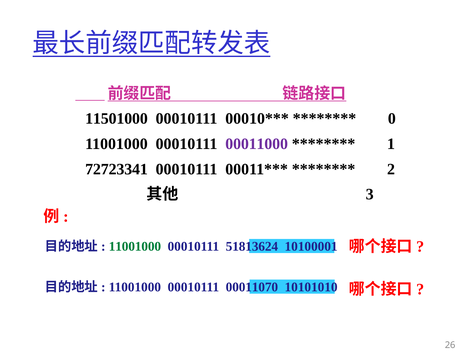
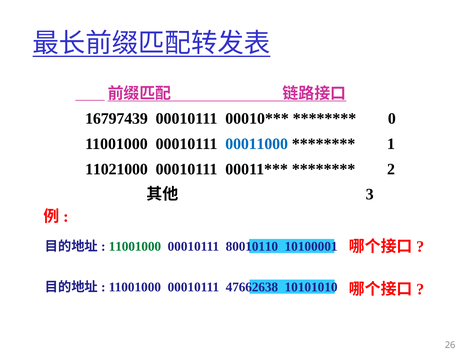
11501000: 11501000 -> 16797439 (117, 119)
00011000 colour: purple -> blue (257, 144)
72723341: 72723341 -> 11021000 (117, 169)
51813624: 51813624 -> 80010110 (252, 246)
00011070: 00011070 -> 47662638 (252, 287)
